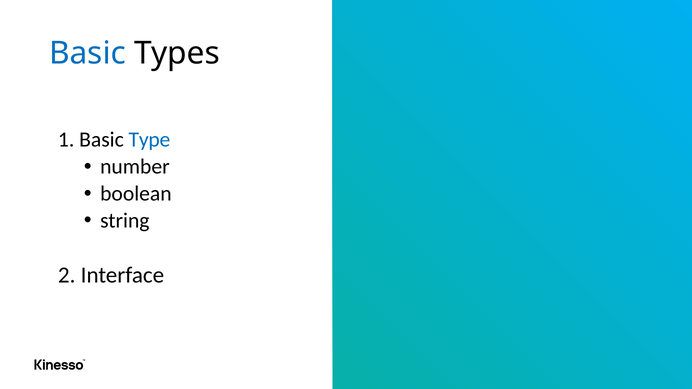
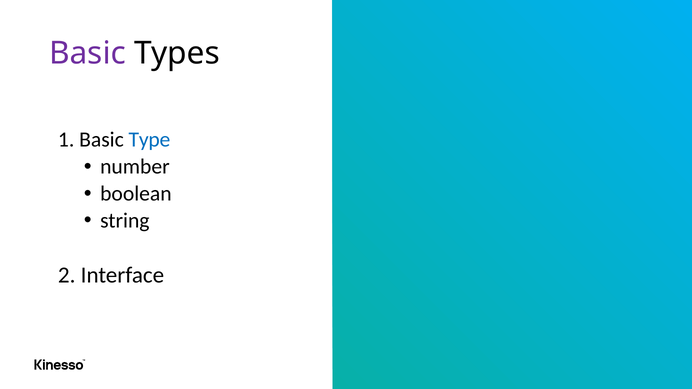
Basic colour: blue -> purple (87, 53)
